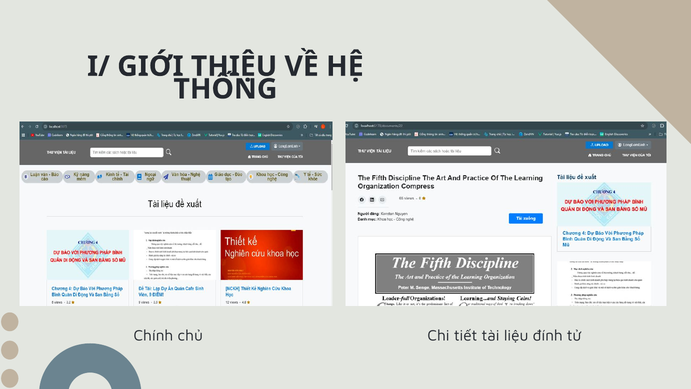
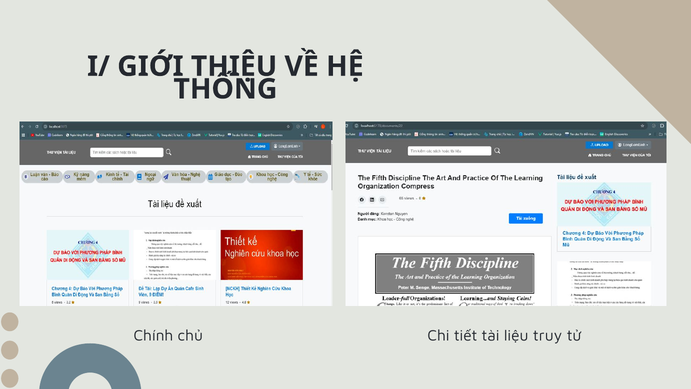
đính: đính -> truy (548, 335)
